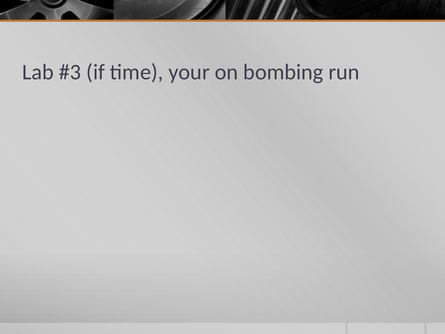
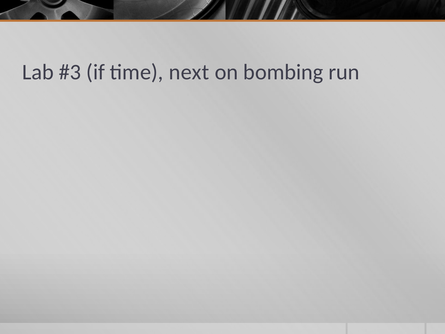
your: your -> next (189, 72)
